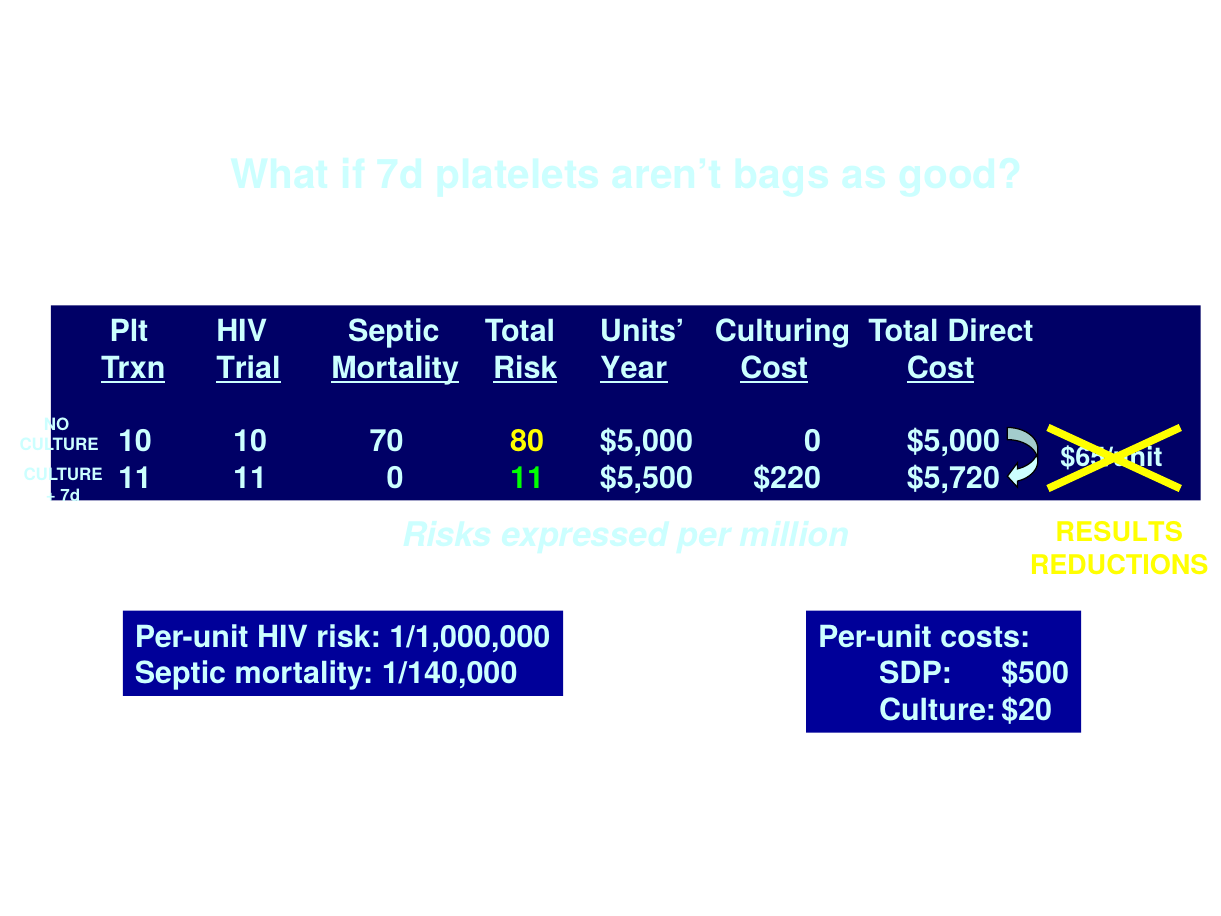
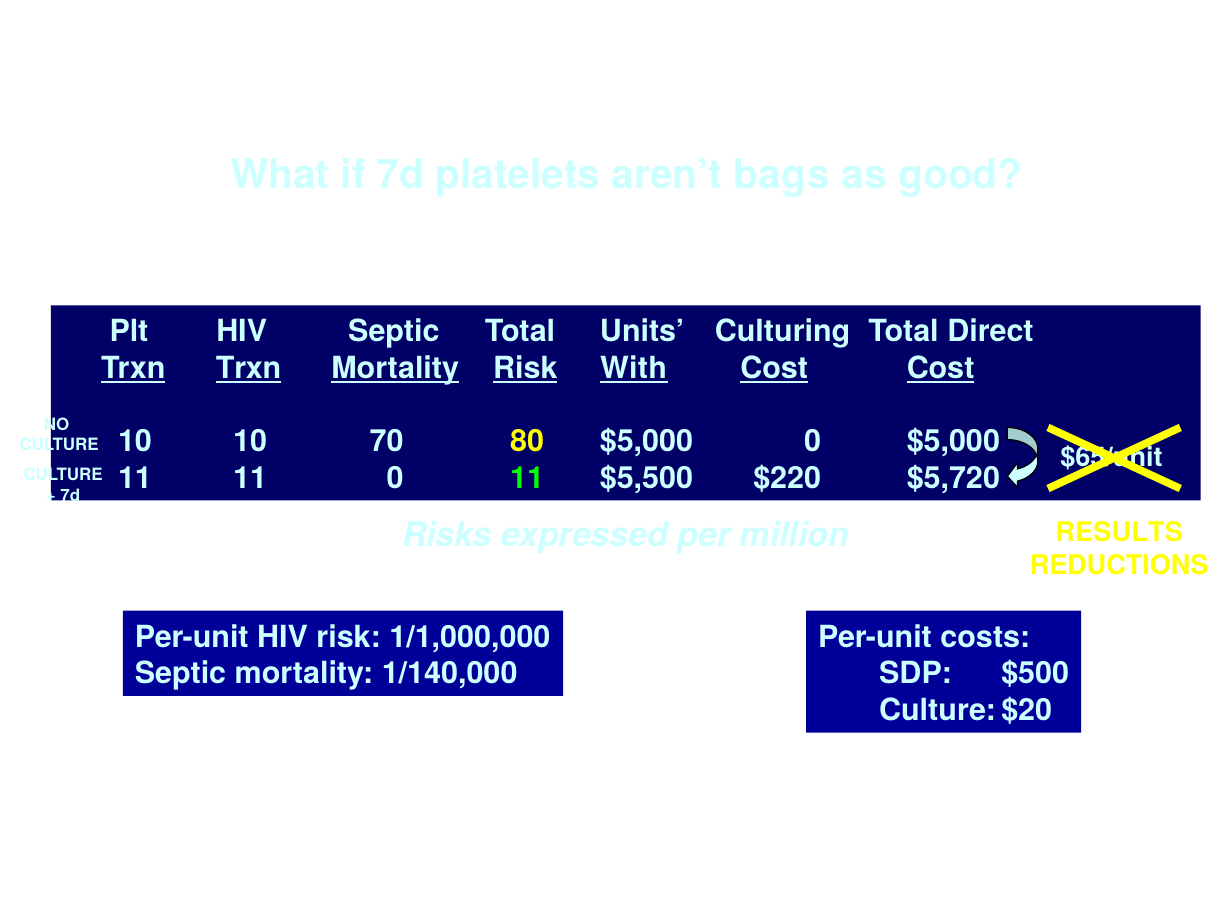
Trxn Trial: Trial -> Trxn (249, 368)
Year: Year -> With (634, 368)
